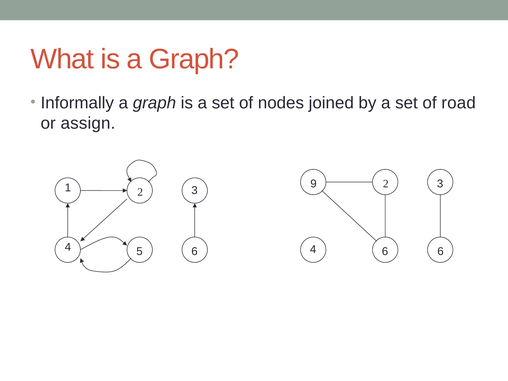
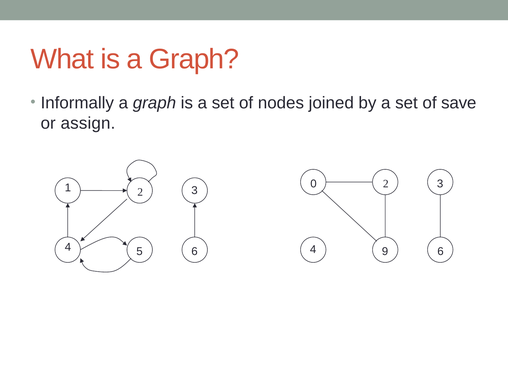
road: road -> save (459, 103)
9: 9 -> 0 (313, 184)
5 6: 6 -> 9 (385, 251)
